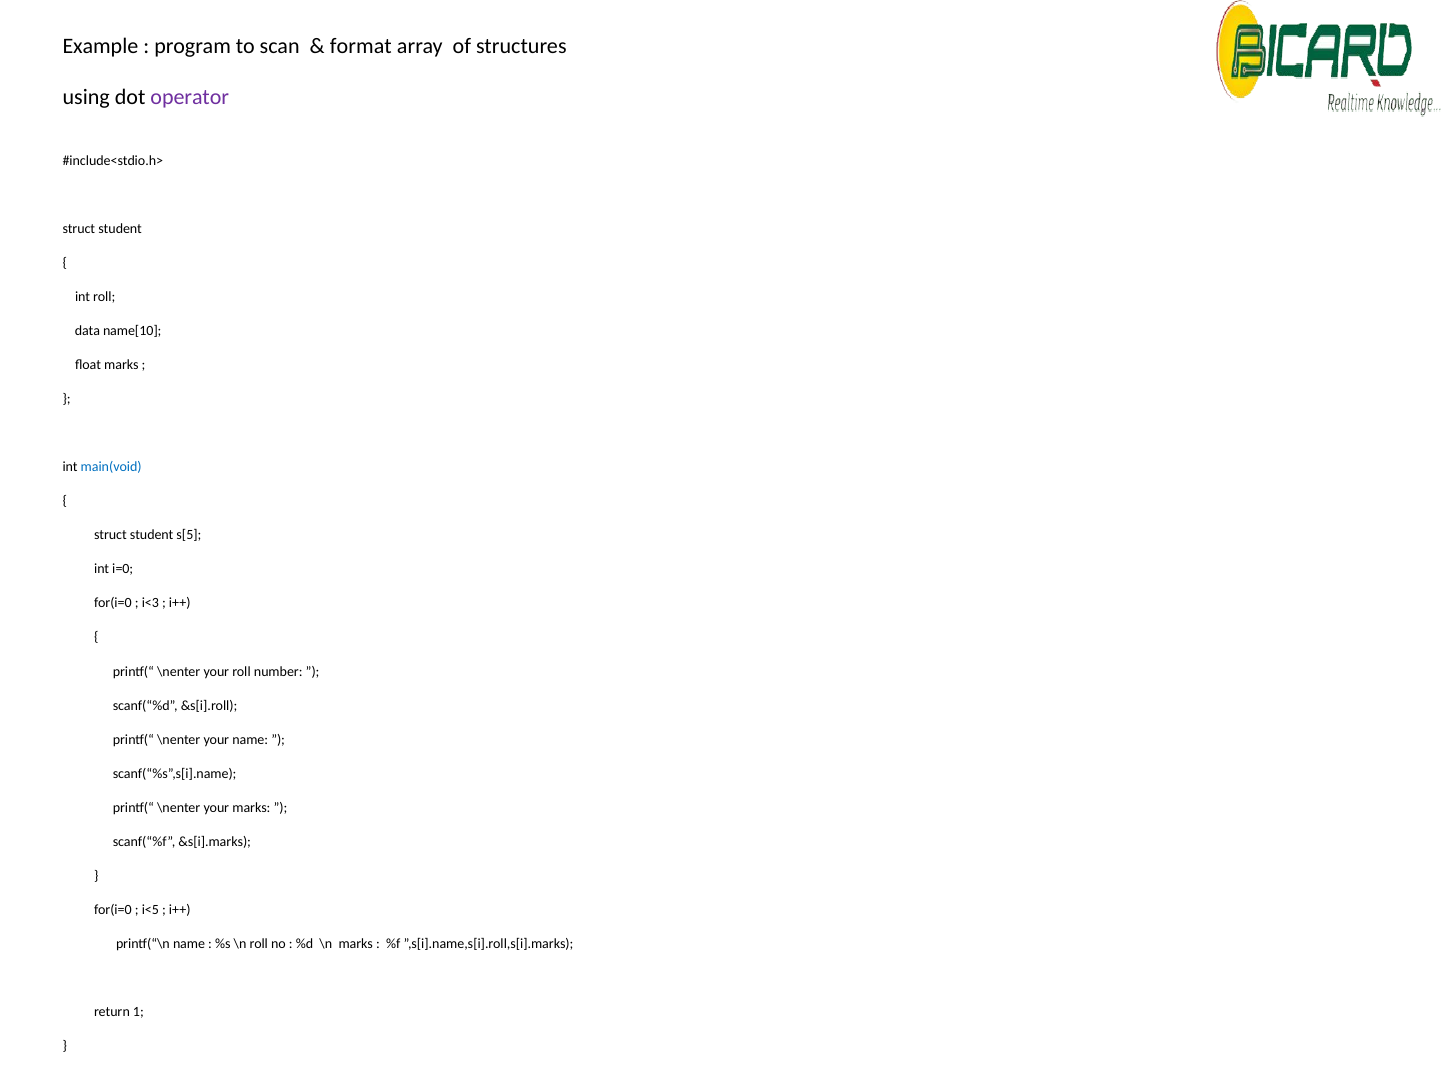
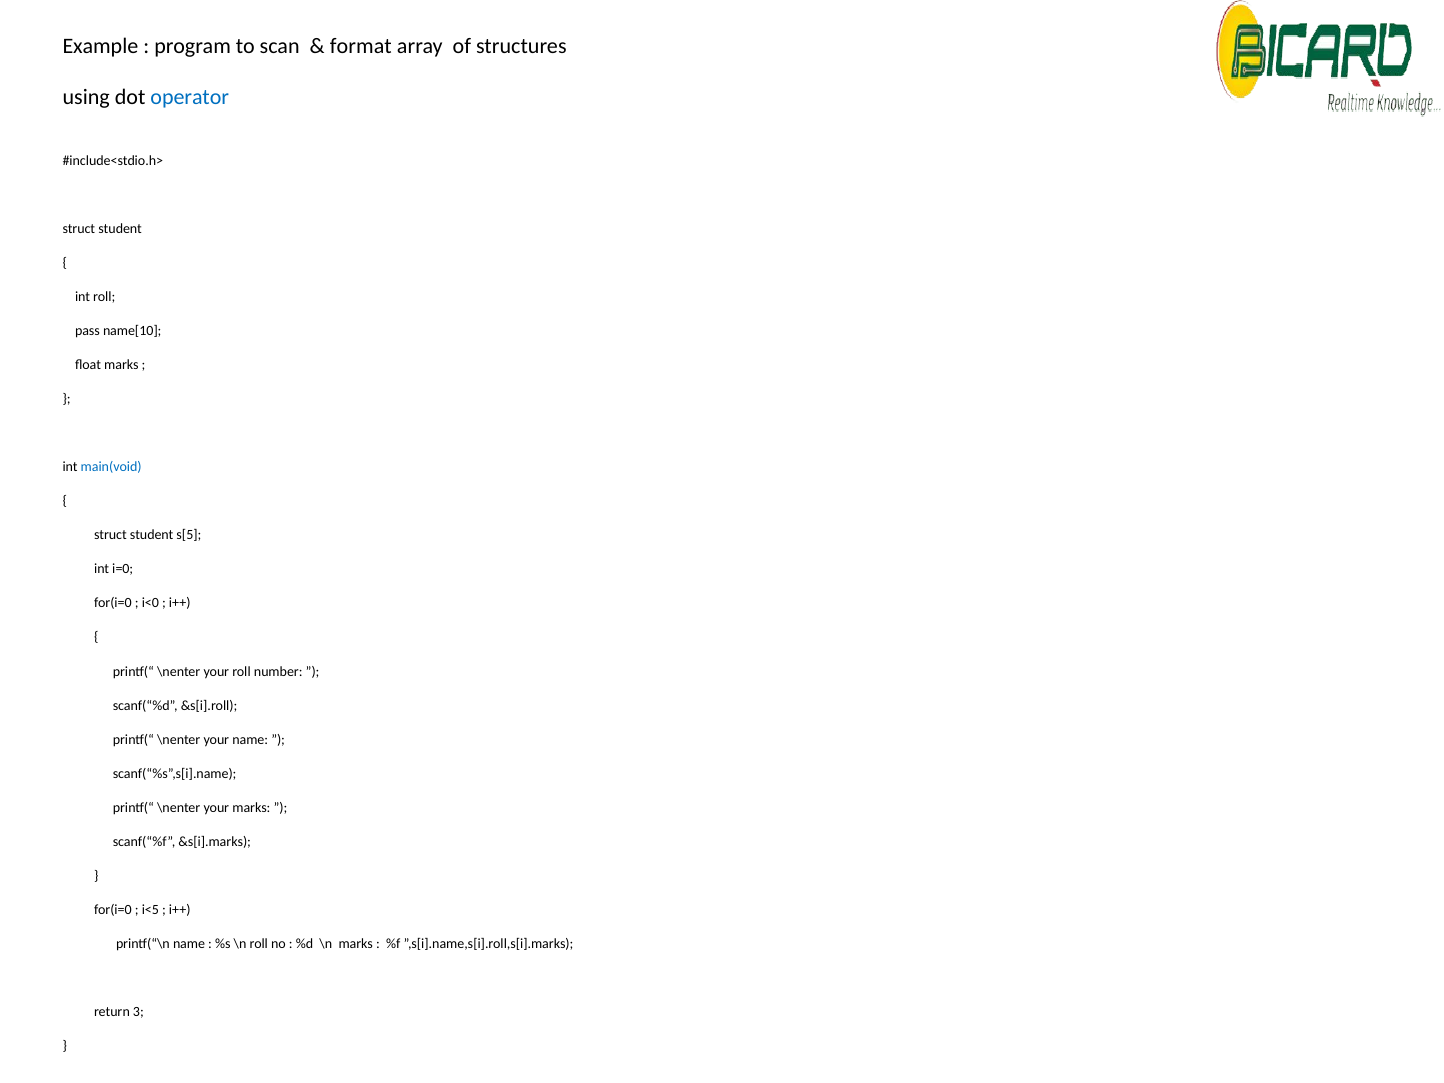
operator colour: purple -> blue (190, 97)
data: data -> pass (87, 331)
i<3: i<3 -> i<0 (150, 603)
1: 1 -> 3 (138, 1012)
